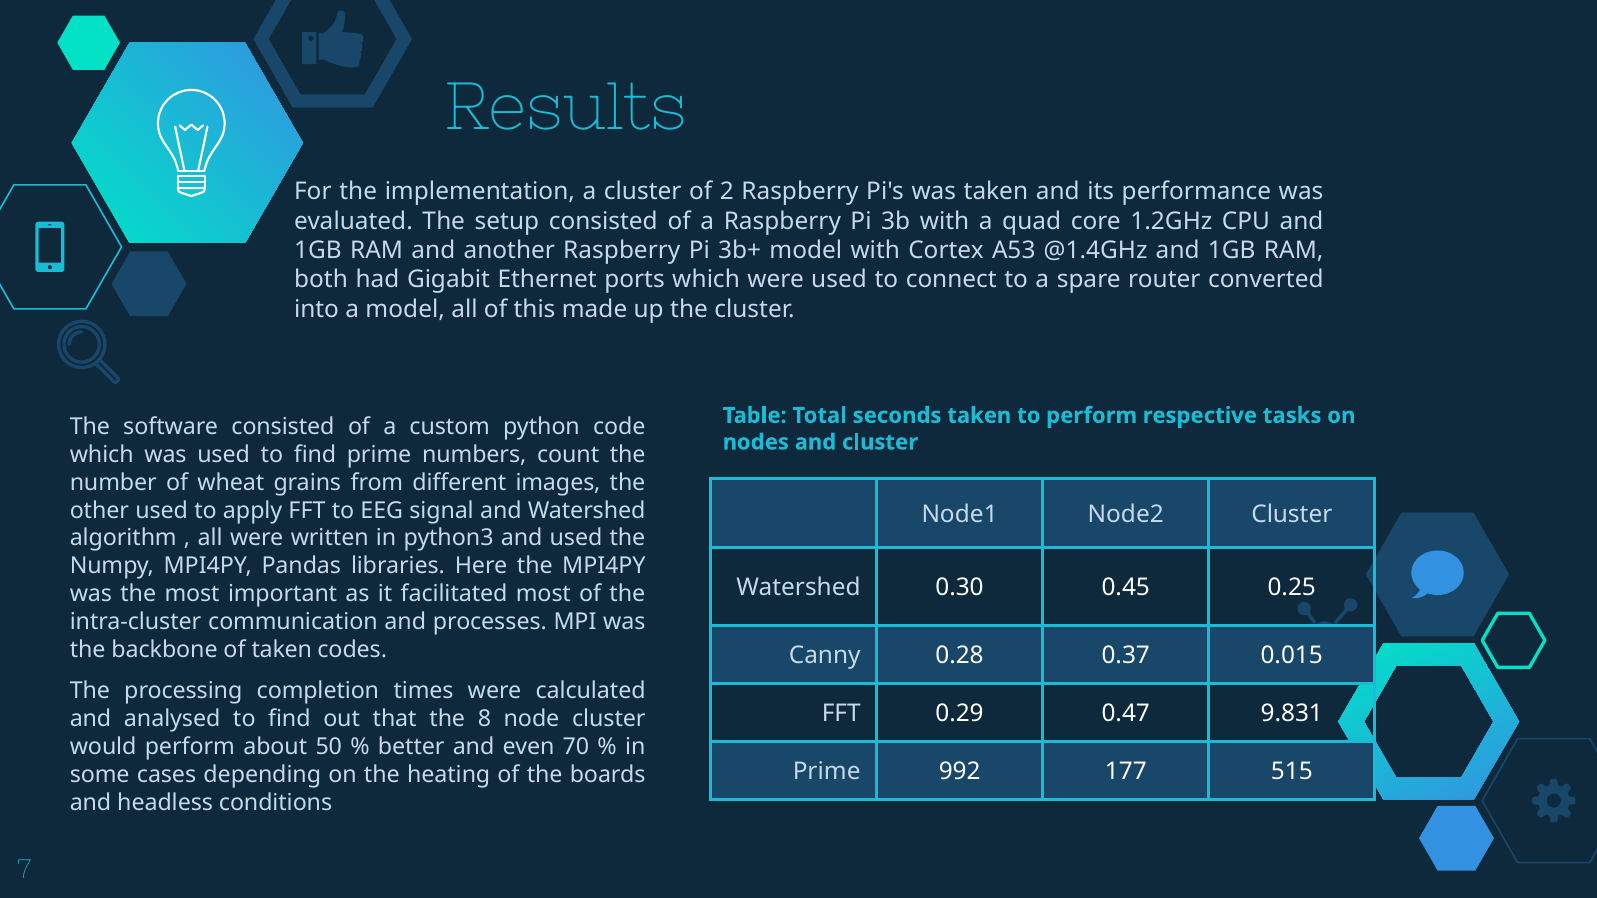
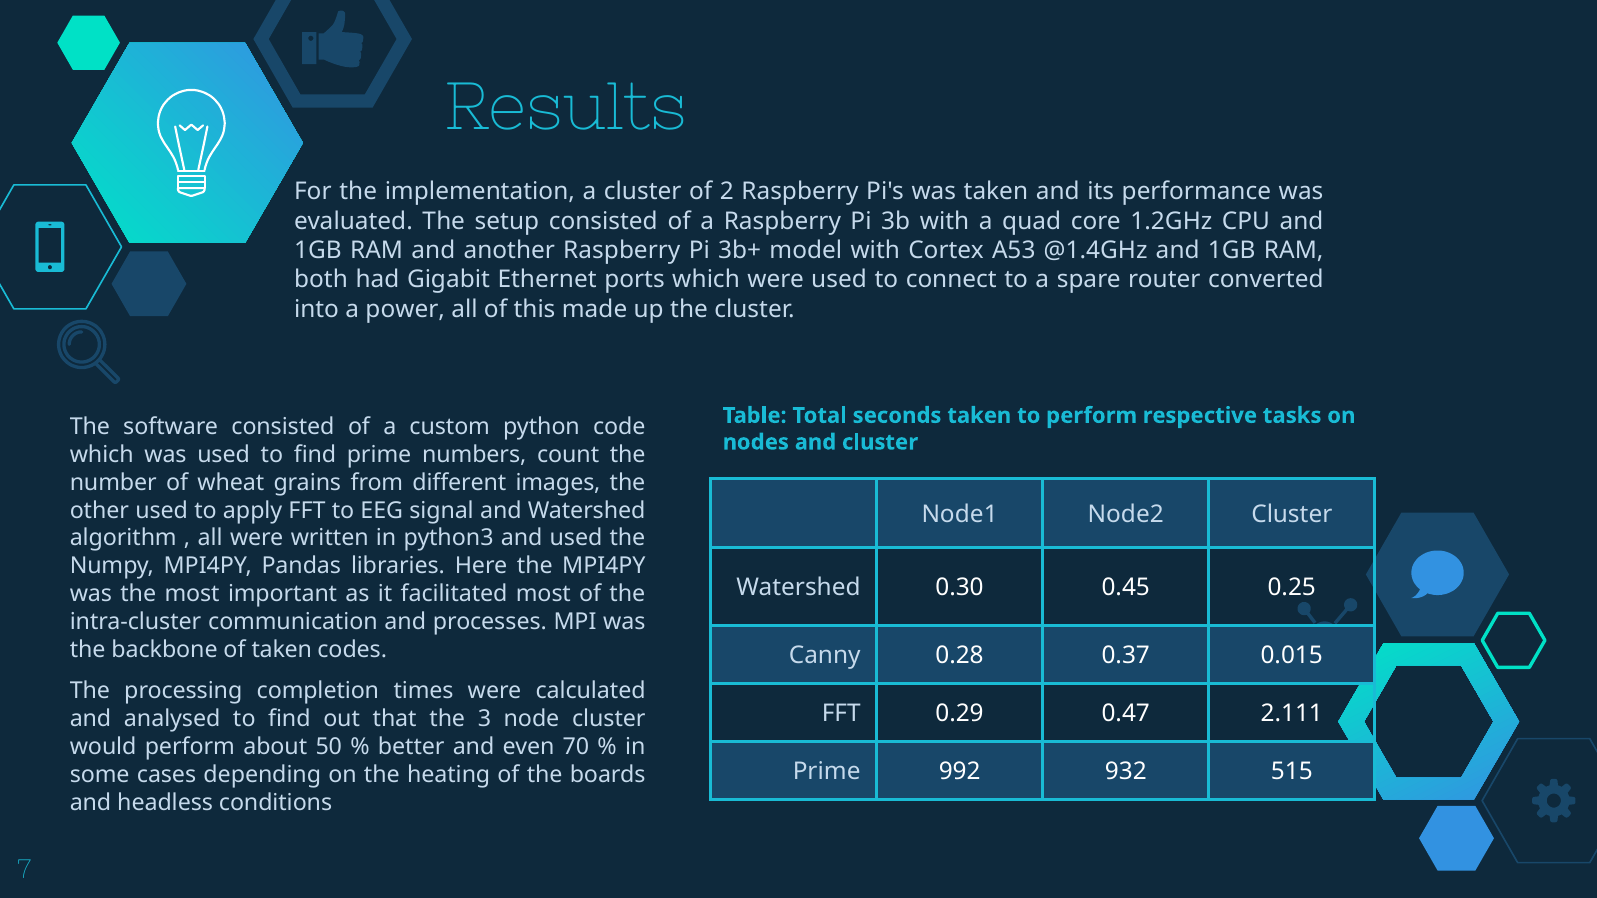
a model: model -> power (405, 309)
9.831: 9.831 -> 2.111 (1292, 714)
8: 8 -> 3 (484, 719)
177: 177 -> 932 (1126, 772)
